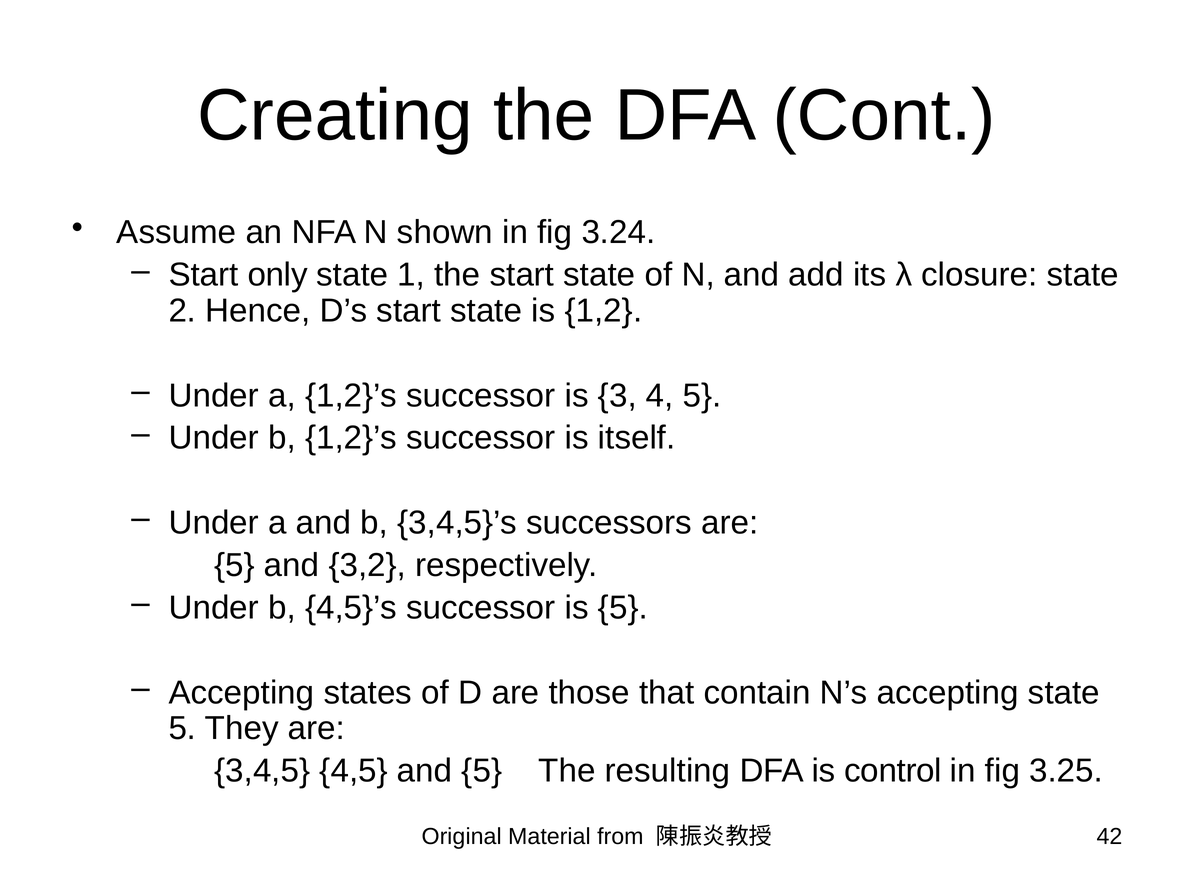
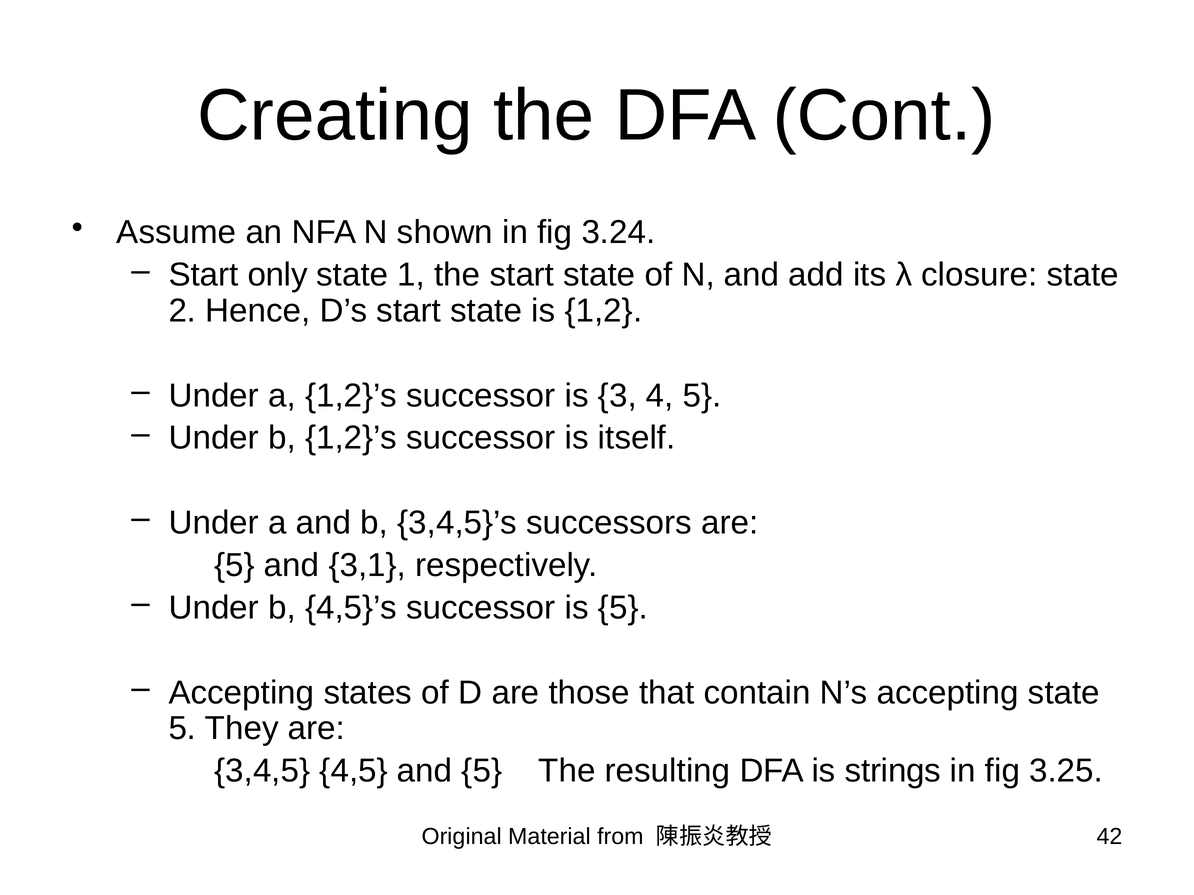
3,2: 3,2 -> 3,1 (367, 566)
control: control -> strings (893, 771)
